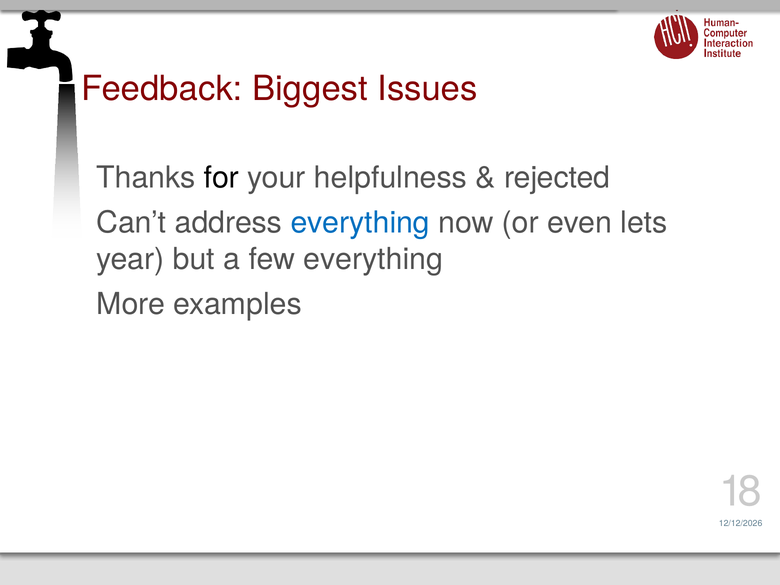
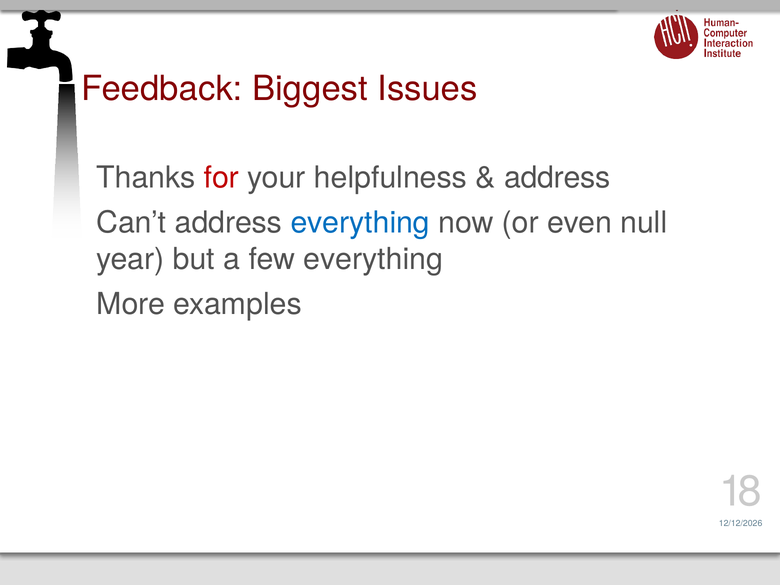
for colour: black -> red (221, 178)
rejected: rejected -> address (557, 178)
lets: lets -> null (644, 223)
